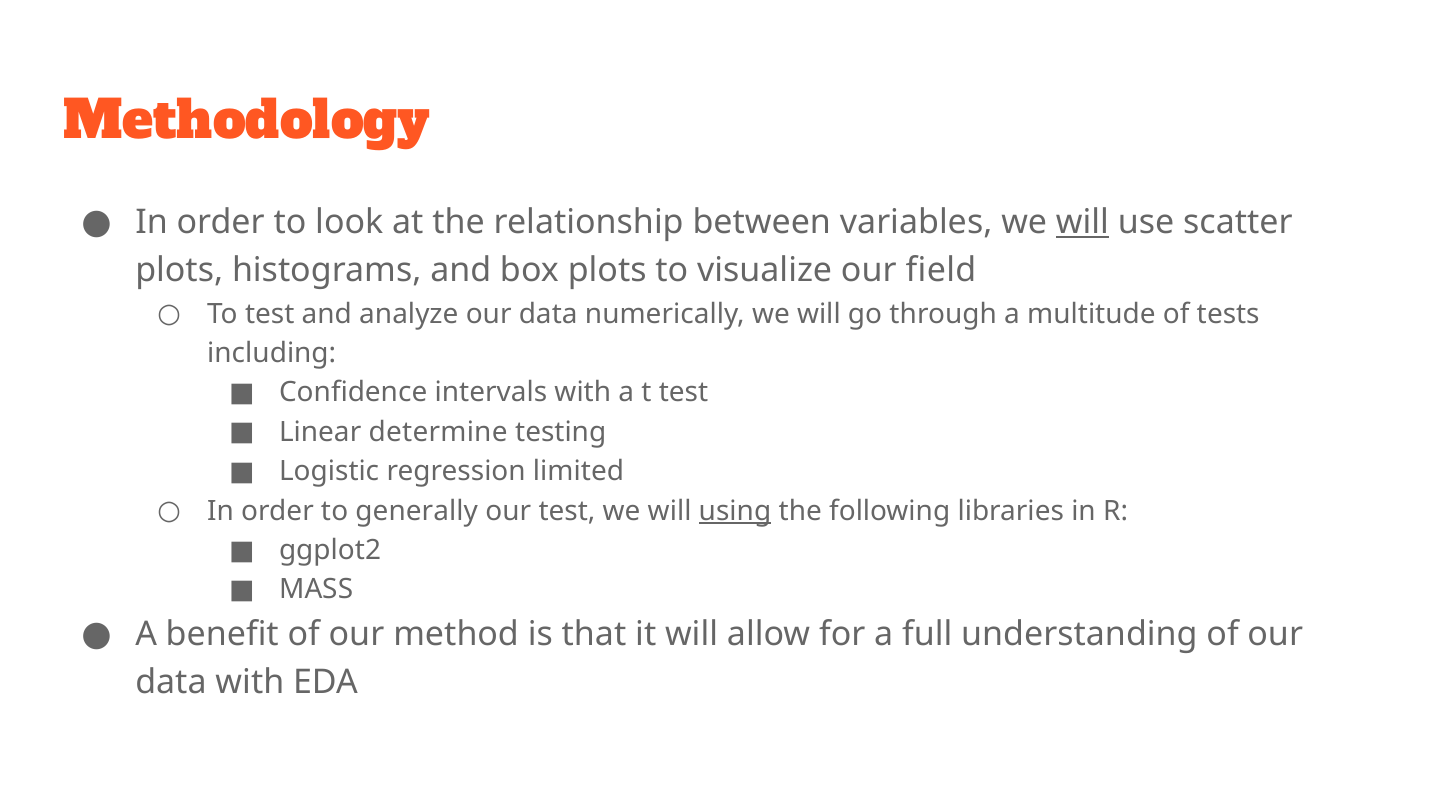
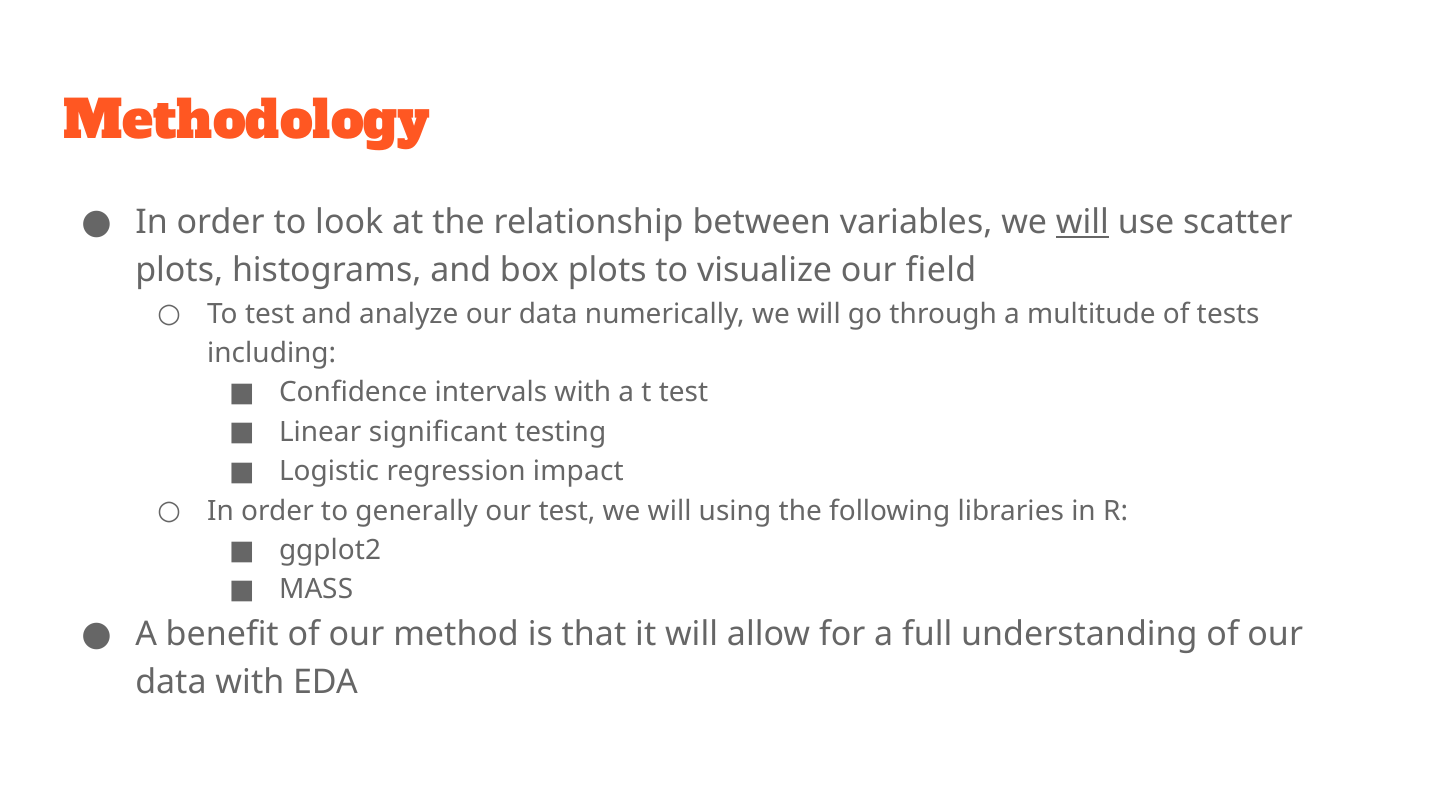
determine: determine -> significant (438, 432)
limited: limited -> impact (578, 471)
using underline: present -> none (735, 511)
